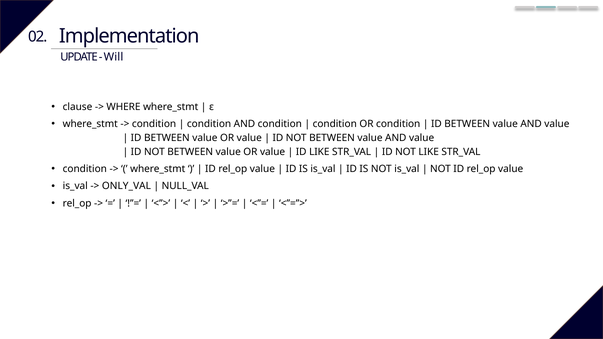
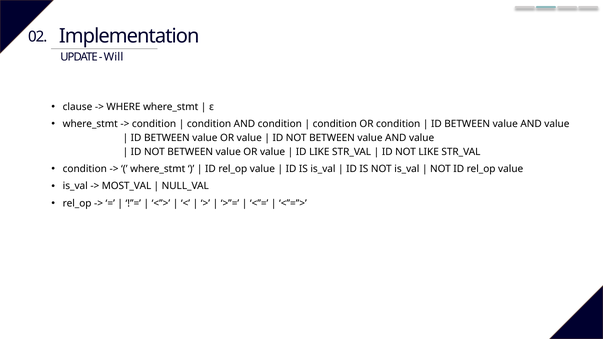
ONLY_VAL: ONLY_VAL -> MOST_VAL (127, 186)
